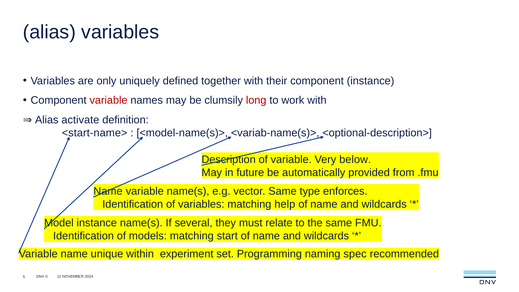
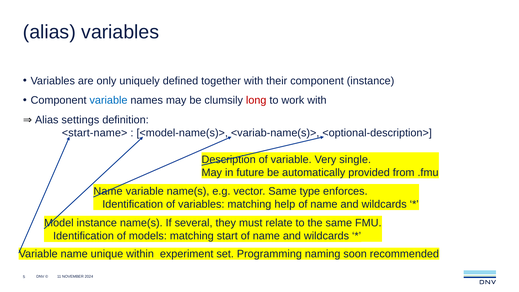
variable colour: red -> blue (108, 100)
activate: activate -> settings (80, 120)
below: below -> single (355, 160)
spec: spec -> soon (355, 254)
